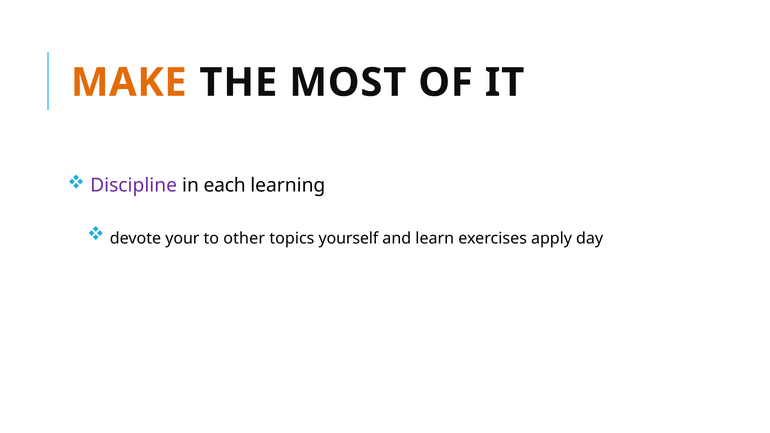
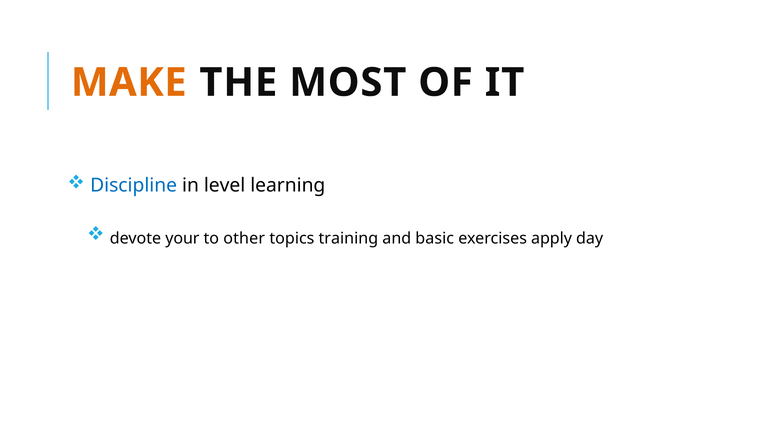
Discipline colour: purple -> blue (134, 186)
each: each -> level (225, 186)
yourself: yourself -> training (348, 238)
learn: learn -> basic (435, 238)
